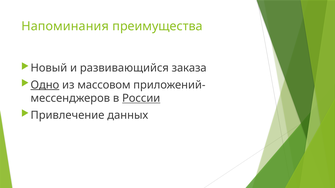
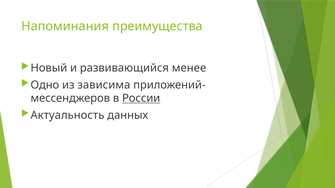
заказа: заказа -> менее (189, 68)
Одно underline: present -> none (45, 85)
массовом: массовом -> зависима (104, 85)
Привлечение: Привлечение -> Актуальность (67, 115)
